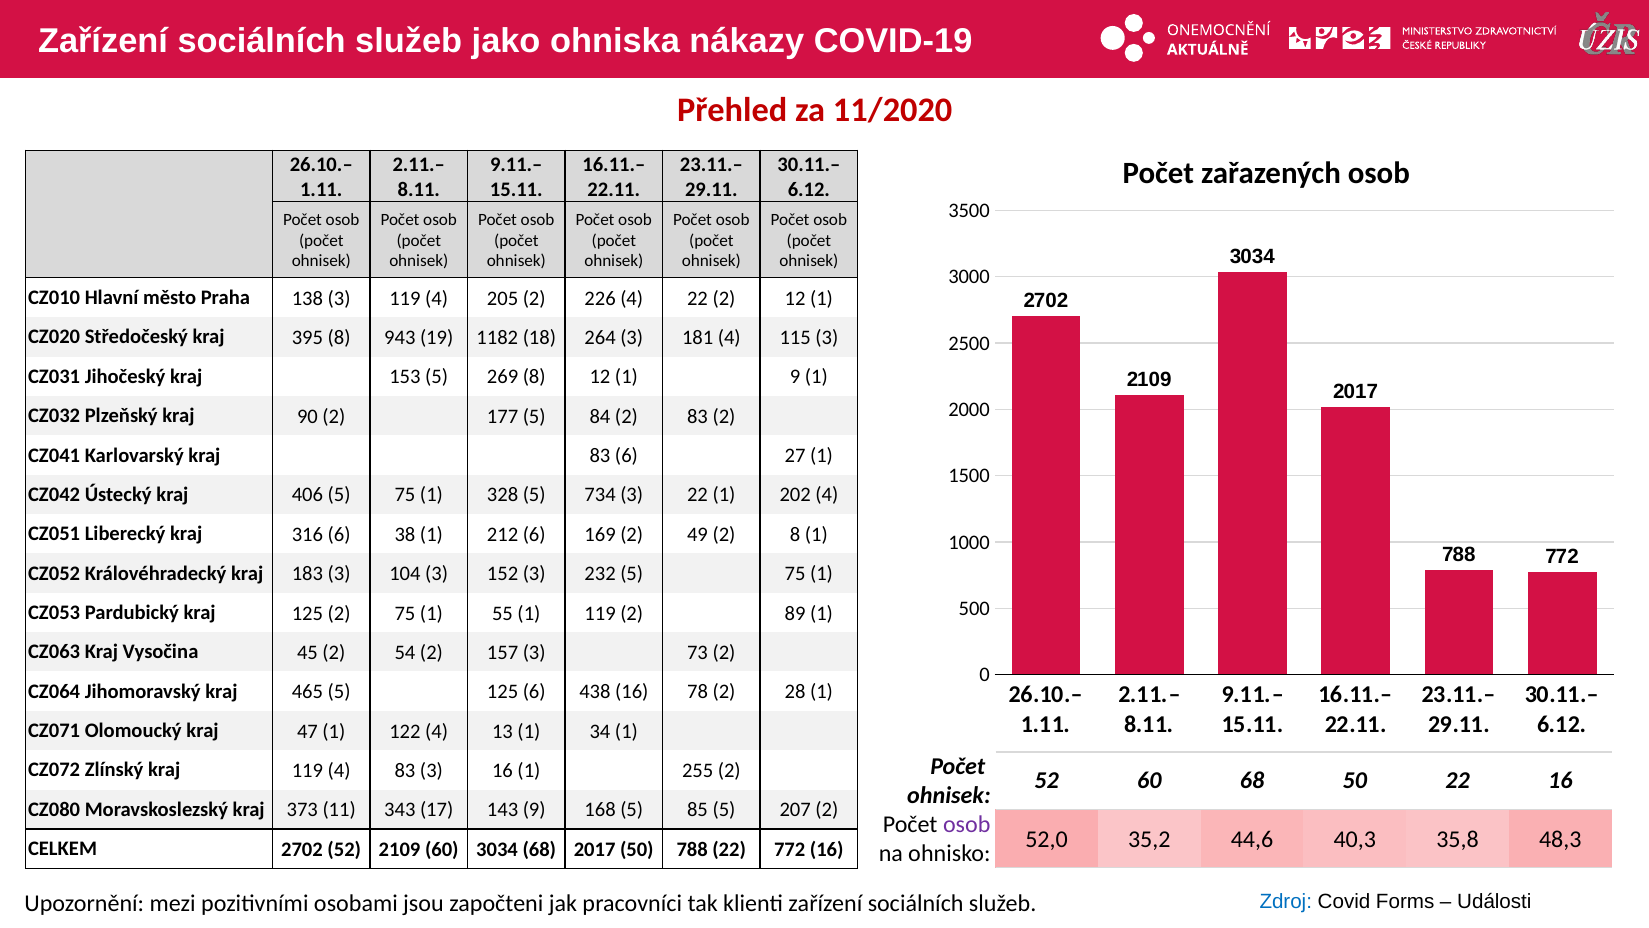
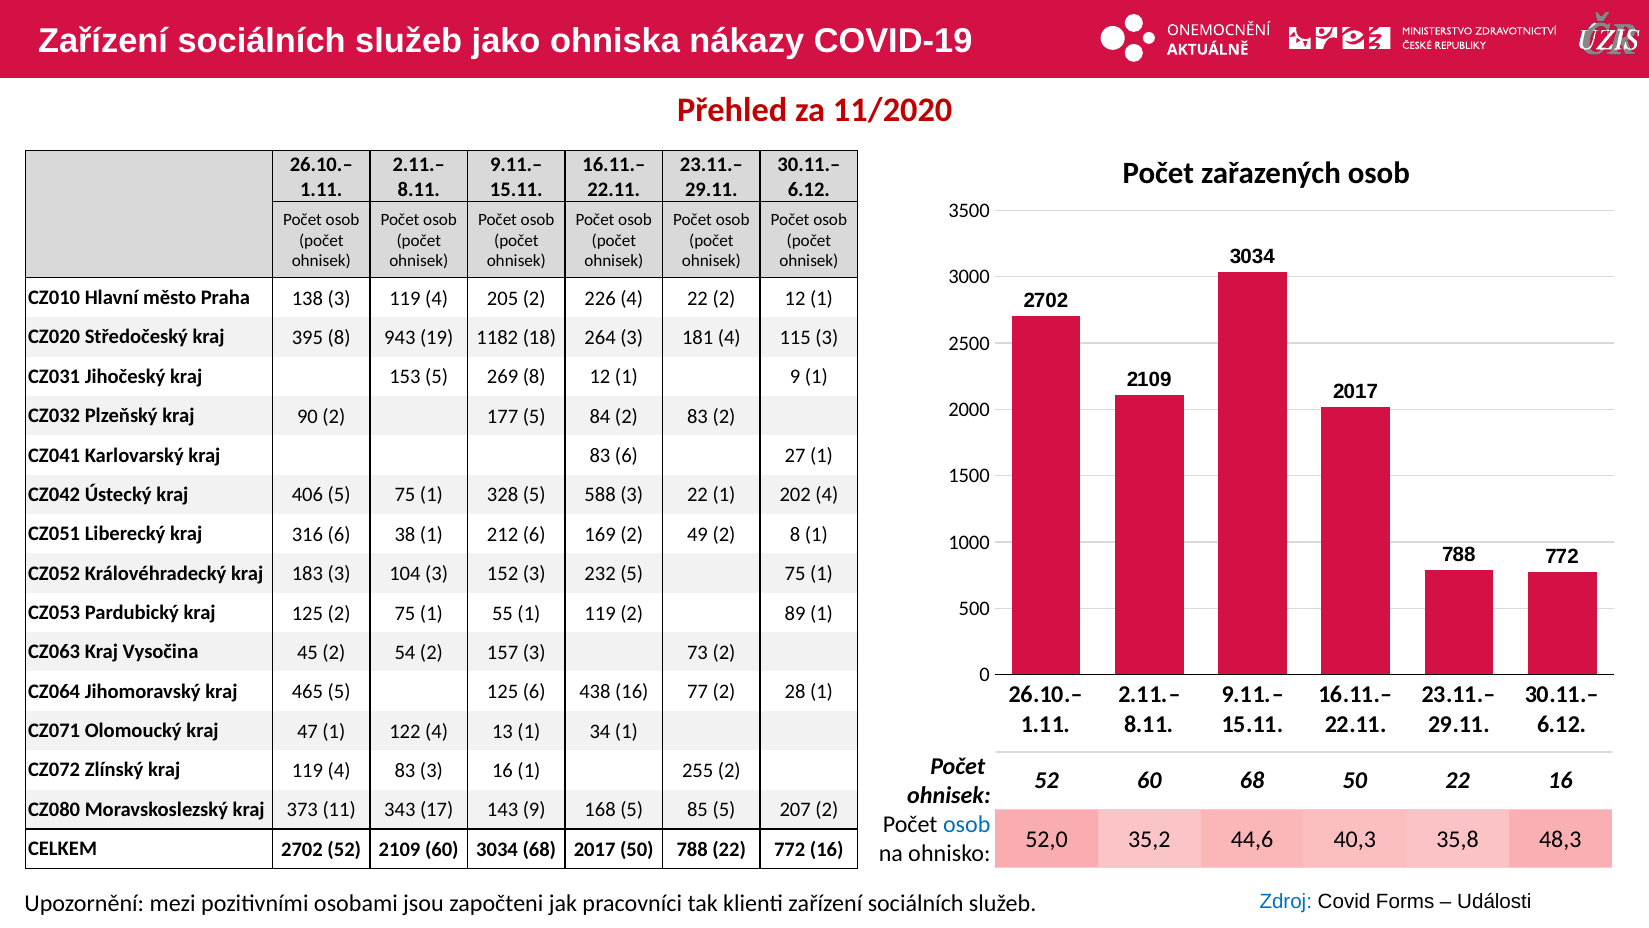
734: 734 -> 588 (600, 495)
78: 78 -> 77 (698, 692)
osob colour: purple -> blue (967, 824)
